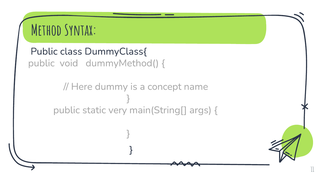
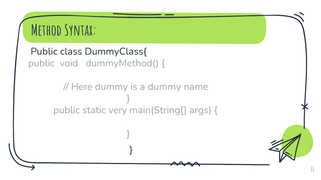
a concept: concept -> dummy (164, 87)
